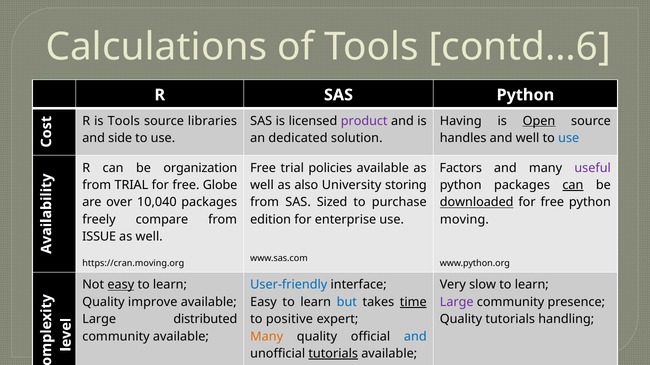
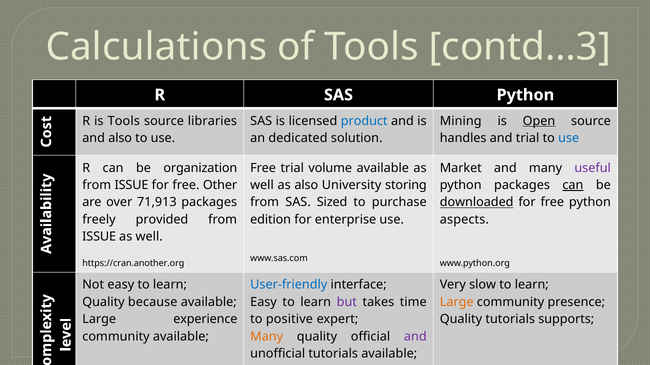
contd…6: contd…6 -> contd…3 (520, 47)
product colour: purple -> blue (364, 121)
Having: Having -> Mining (461, 121)
and side: side -> also (120, 138)
and well: well -> trial (528, 138)
policies: policies -> volume (330, 168)
Factors: Factors -> Market (461, 168)
TRIAL: TRIAL -> ISSUE (131, 185)
Globe: Globe -> Other (220, 185)
10,040: 10,040 -> 71,913 (157, 203)
compare: compare -> provided (162, 220)
moving: moving -> aspects (464, 220)
https://cran.moving.org: https://cran.moving.org -> https://cran.another.org (133, 264)
easy underline: present -> none (121, 285)
improve: improve -> because (153, 303)
but colour: blue -> purple (347, 303)
time underline: present -> none (413, 303)
Large colour: purple -> orange (457, 303)
distributed: distributed -> experience (205, 320)
handling: handling -> supports (566, 320)
and colour: blue -> purple (415, 337)
tutorials underline: present -> none (333, 354)
